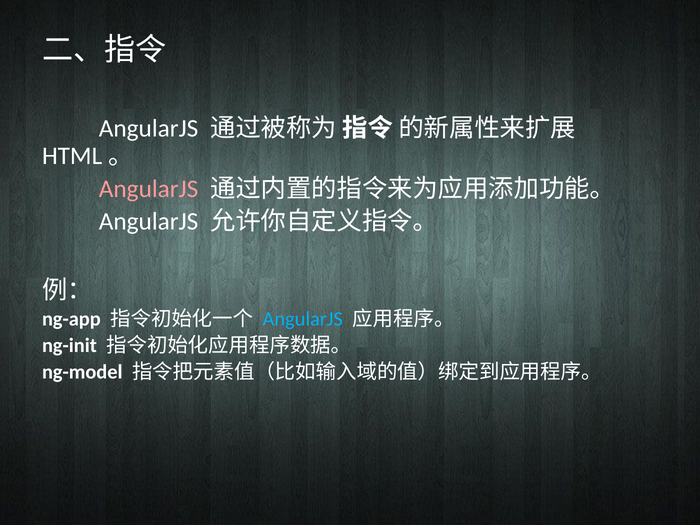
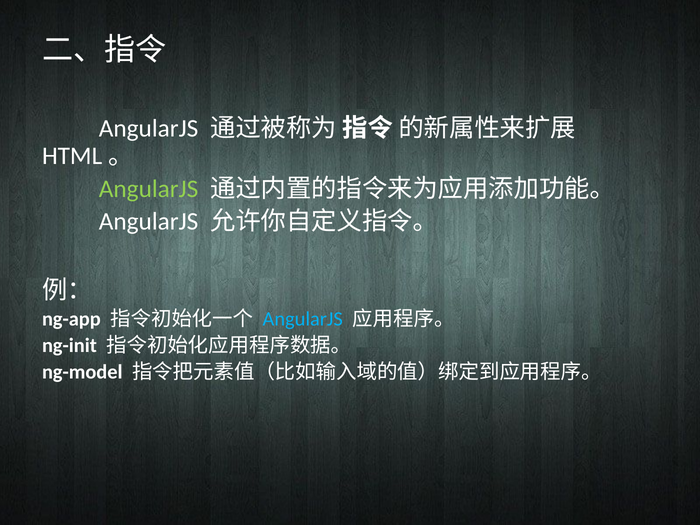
AngularJS colour: pink -> light green (149, 189)
